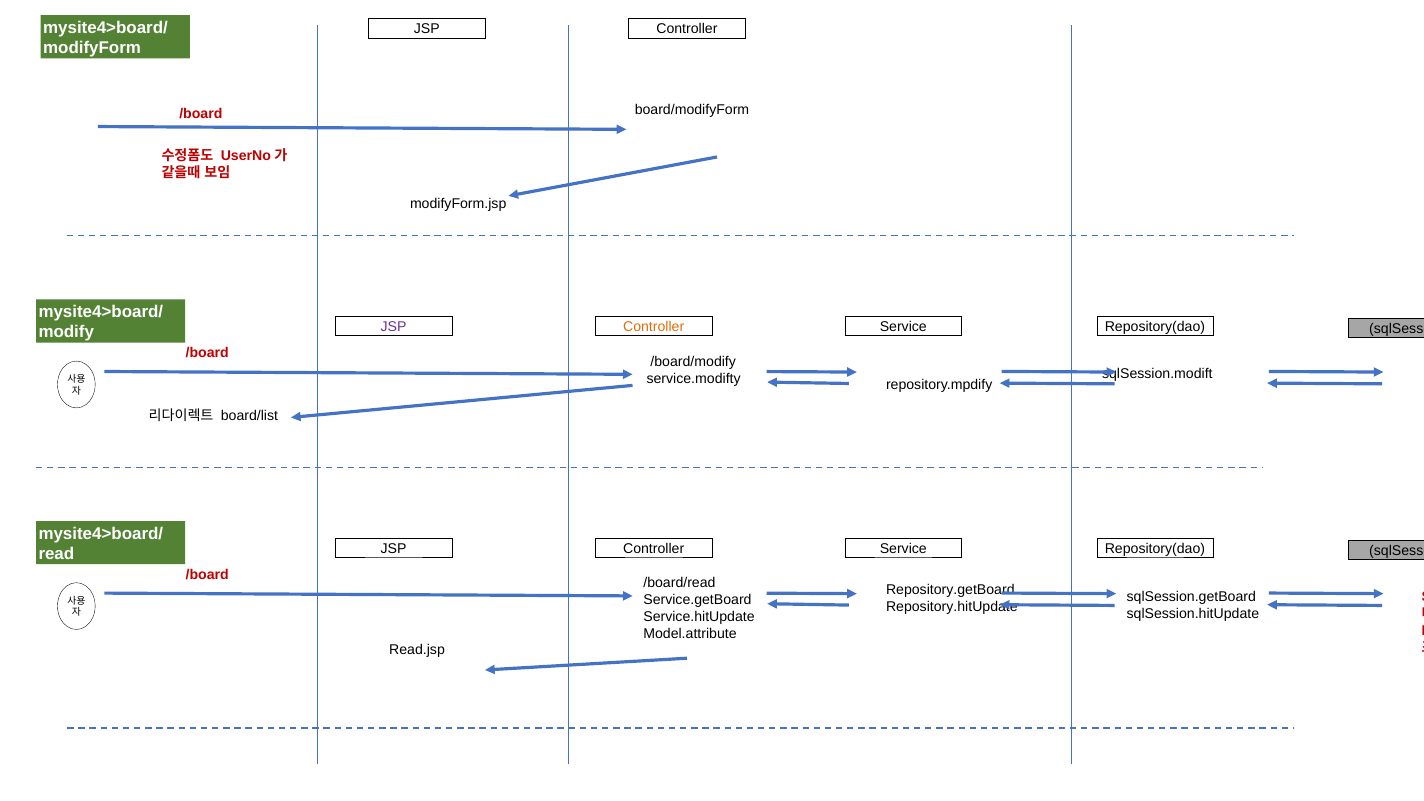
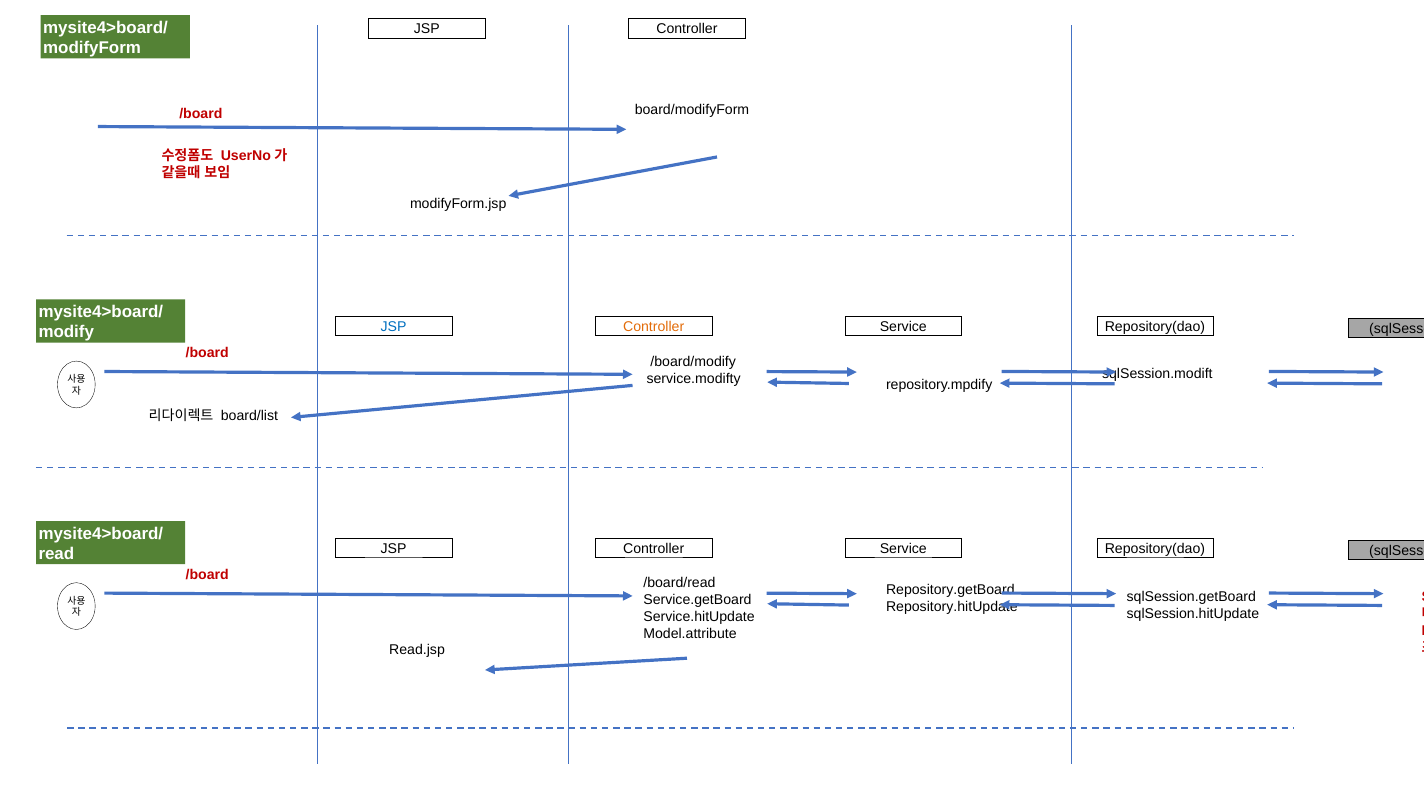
JSP colour: purple -> blue (393, 327)
